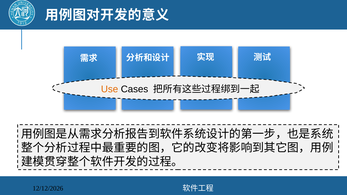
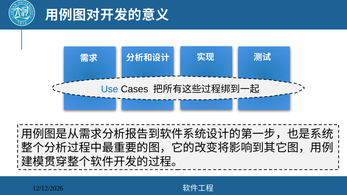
Use colour: orange -> blue (110, 89)
